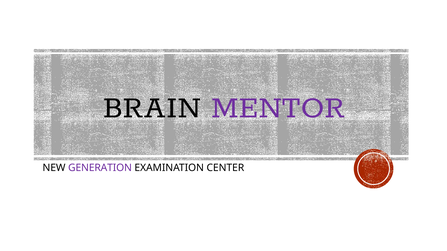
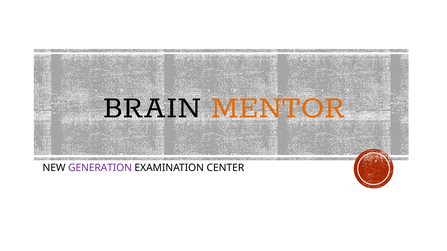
MENTOR colour: purple -> orange (278, 107)
